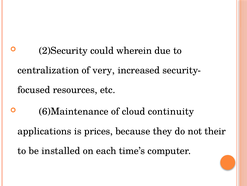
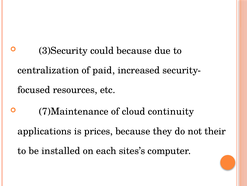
2)Security: 2)Security -> 3)Security (63, 50)
could wherein: wherein -> because (134, 50)
very: very -> paid (104, 70)
6)Maintenance: 6)Maintenance -> 7)Maintenance (74, 111)
time’s: time’s -> sites’s (132, 150)
